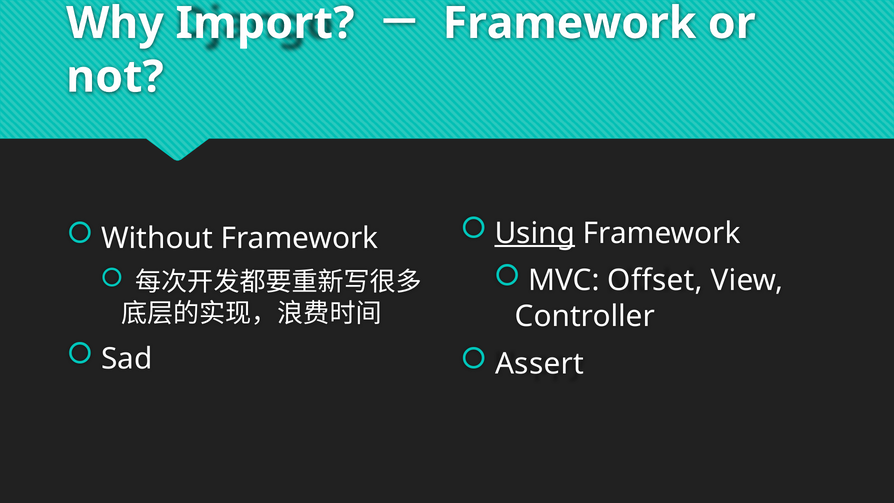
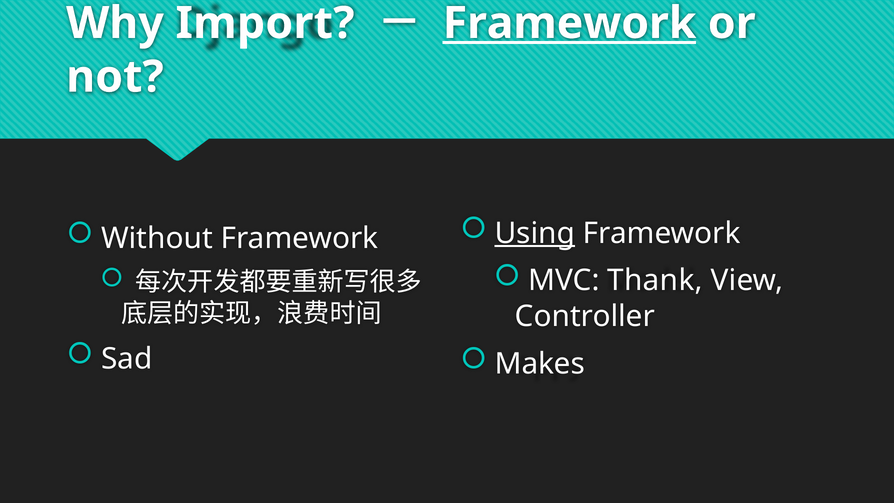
Framework underline: none -> present (570, 23)
Offset: Offset -> Thank (655, 281)
Assert: Assert -> Makes (540, 364)
